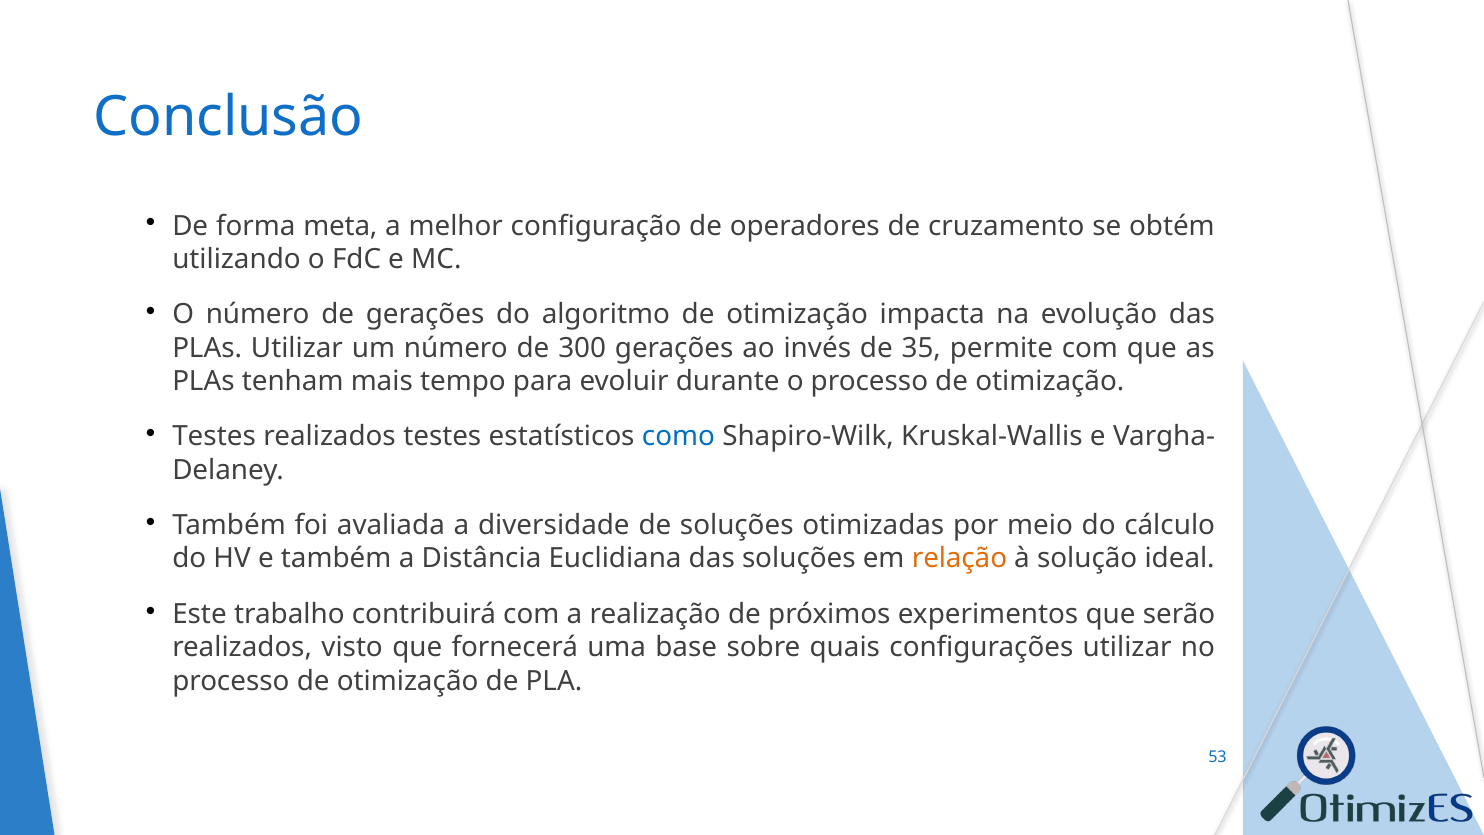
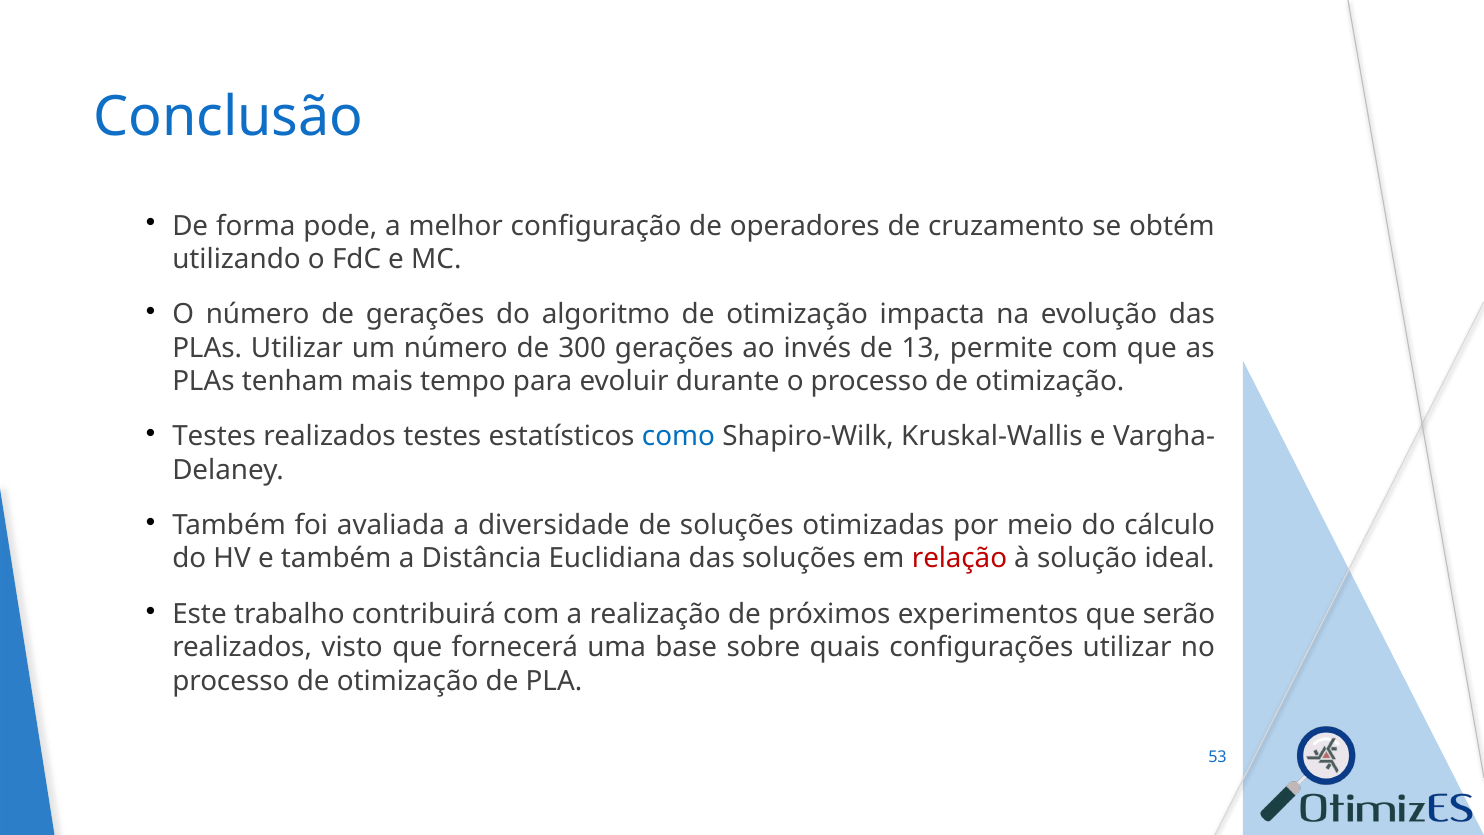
meta: meta -> pode (340, 226)
35: 35 -> 13 (921, 348)
relação colour: orange -> red (959, 559)
